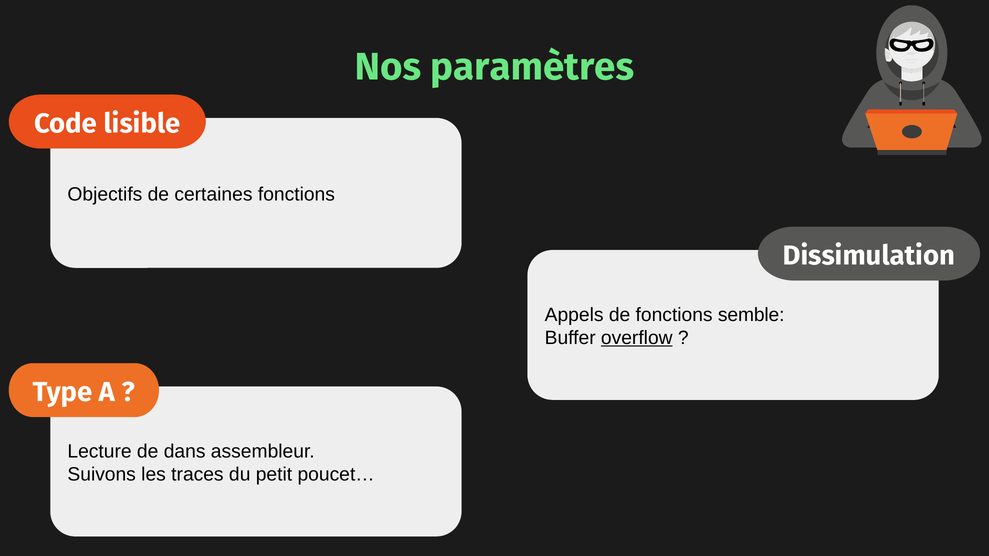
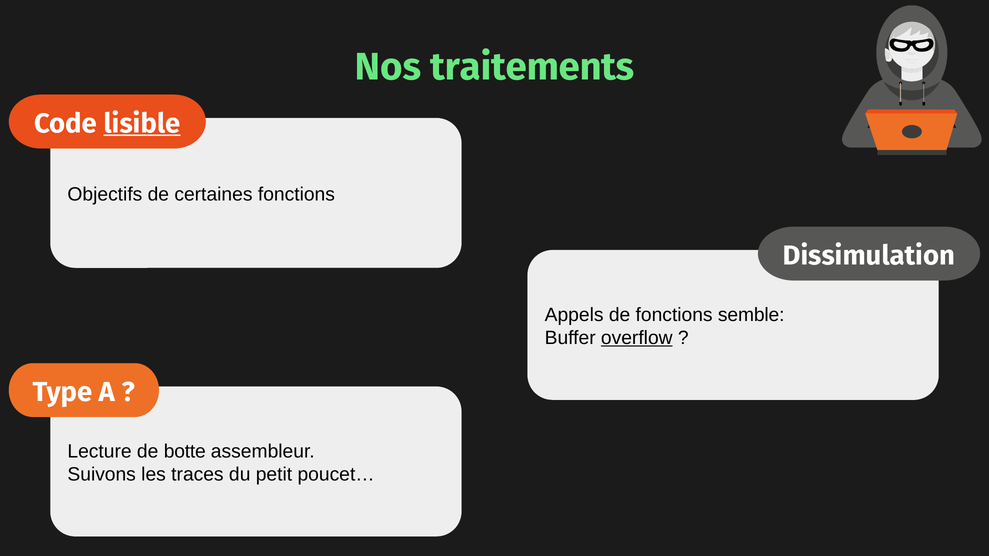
paramètres: paramètres -> traitements (532, 67)
lisible underline: none -> present (142, 124)
dans: dans -> botte (185, 452)
